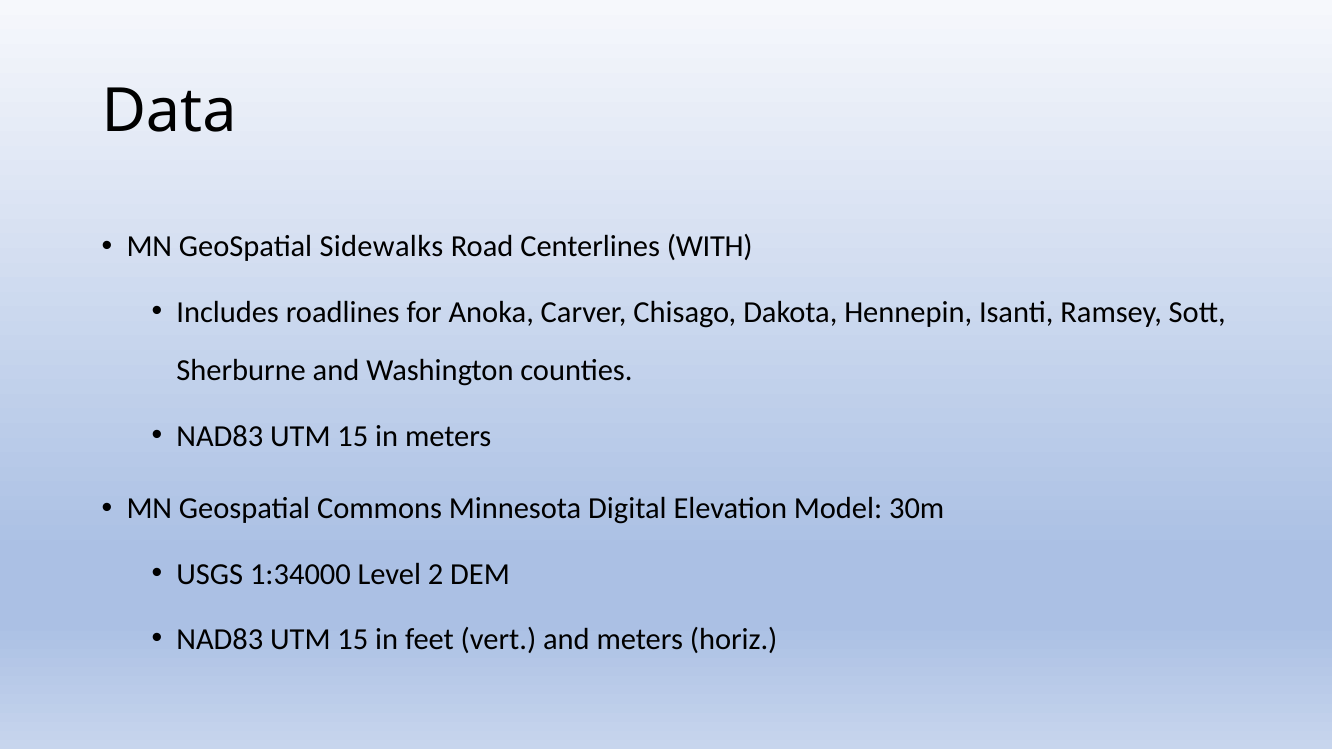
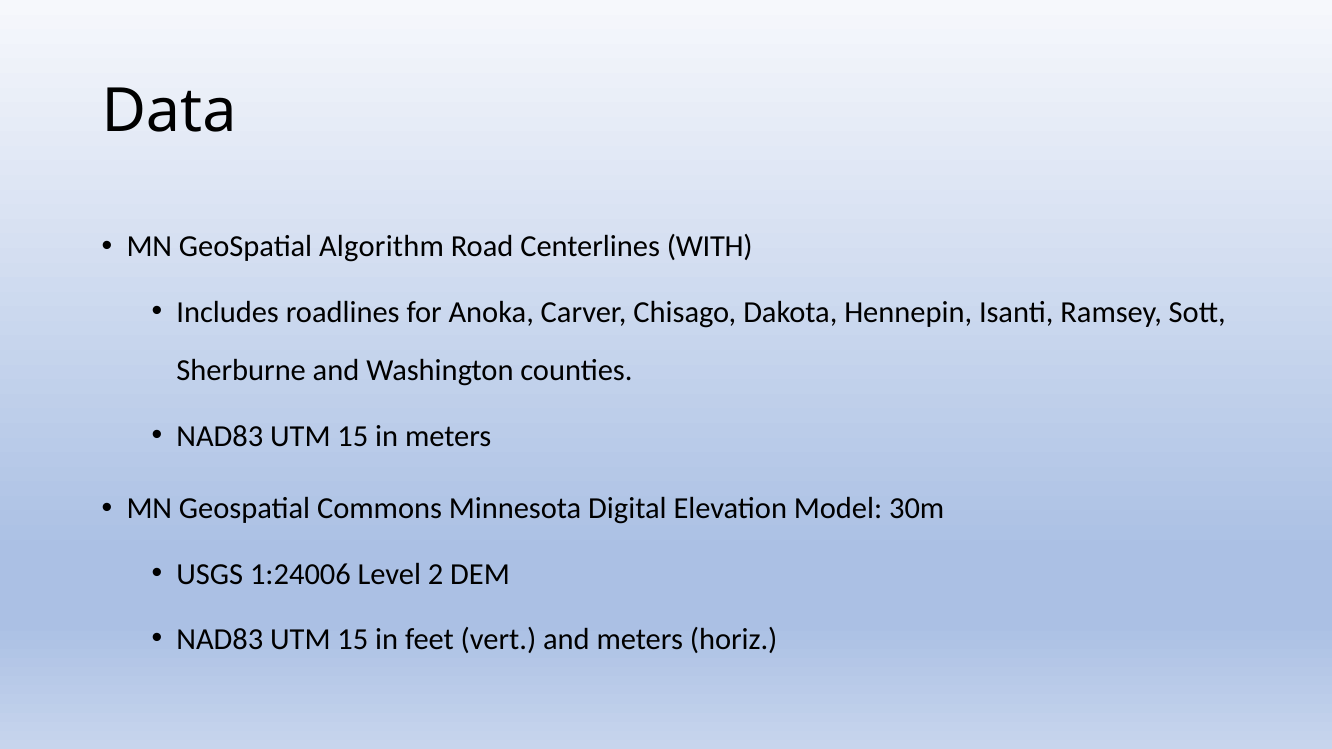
Sidewalks: Sidewalks -> Algorithm (382, 247)
1:34000: 1:34000 -> 1:24006 (300, 574)
